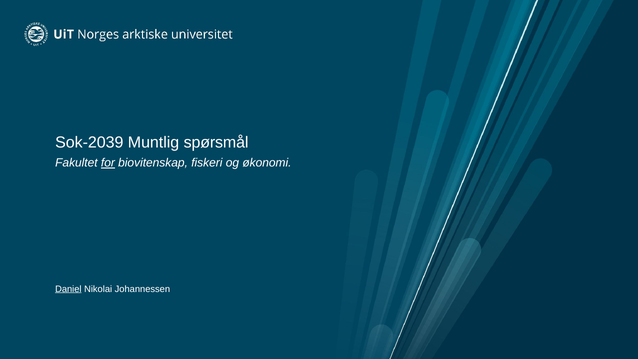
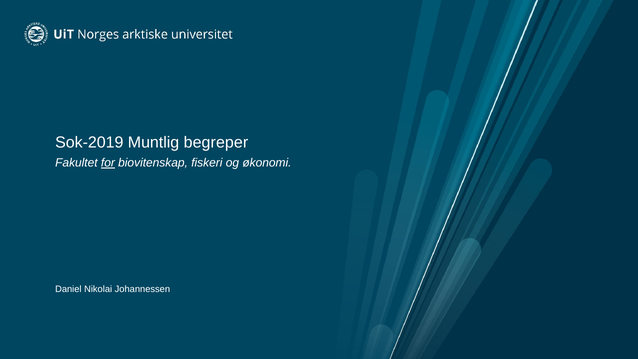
Sok-2039: Sok-2039 -> Sok-2019 (89, 142)
spørsmål: spørsmål -> begreper (216, 142)
Daniel underline: present -> none (68, 289)
